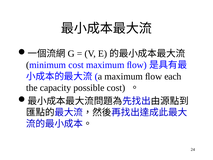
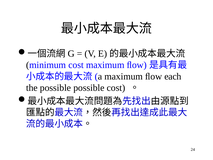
the capacity: capacity -> possible (56, 88)
